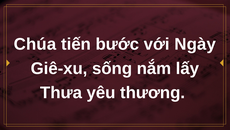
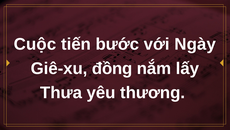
Chúa: Chúa -> Cuộc (35, 44)
sống: sống -> đồng (112, 68)
